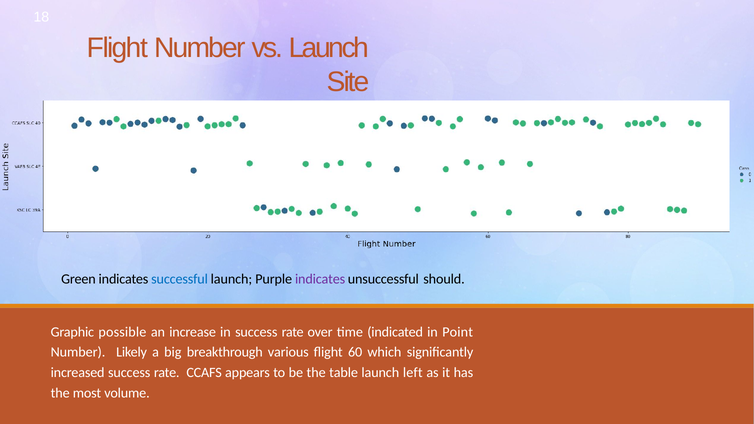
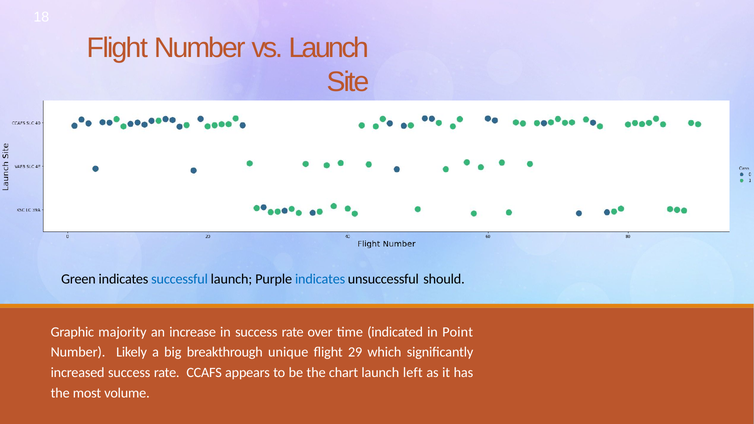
indicates colour: purple -> blue (320, 279)
possible: possible -> majority (122, 332)
various: various -> unique (288, 352)
60: 60 -> 29 (355, 352)
table: table -> chart (344, 373)
